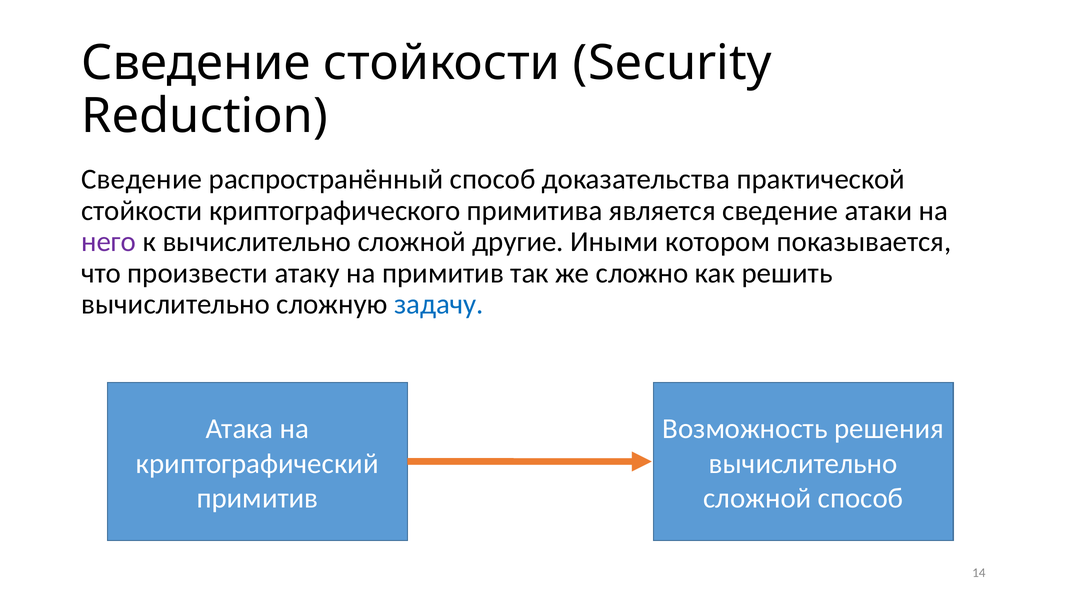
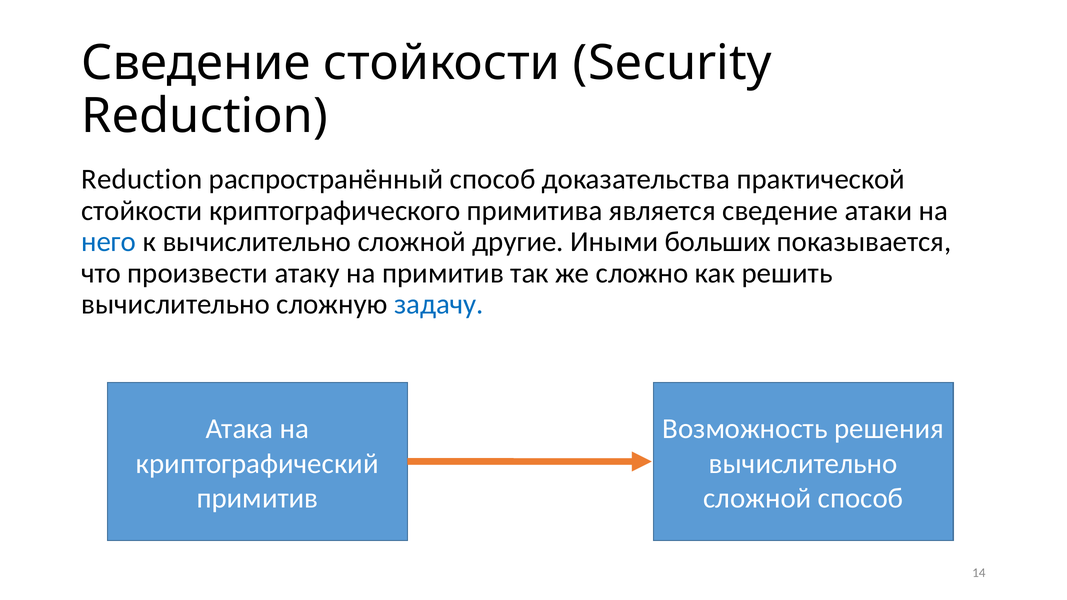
Сведение: Сведение -> Reduction (142, 179)
него colour: purple -> blue (109, 242)
котором: котором -> больших (718, 242)
